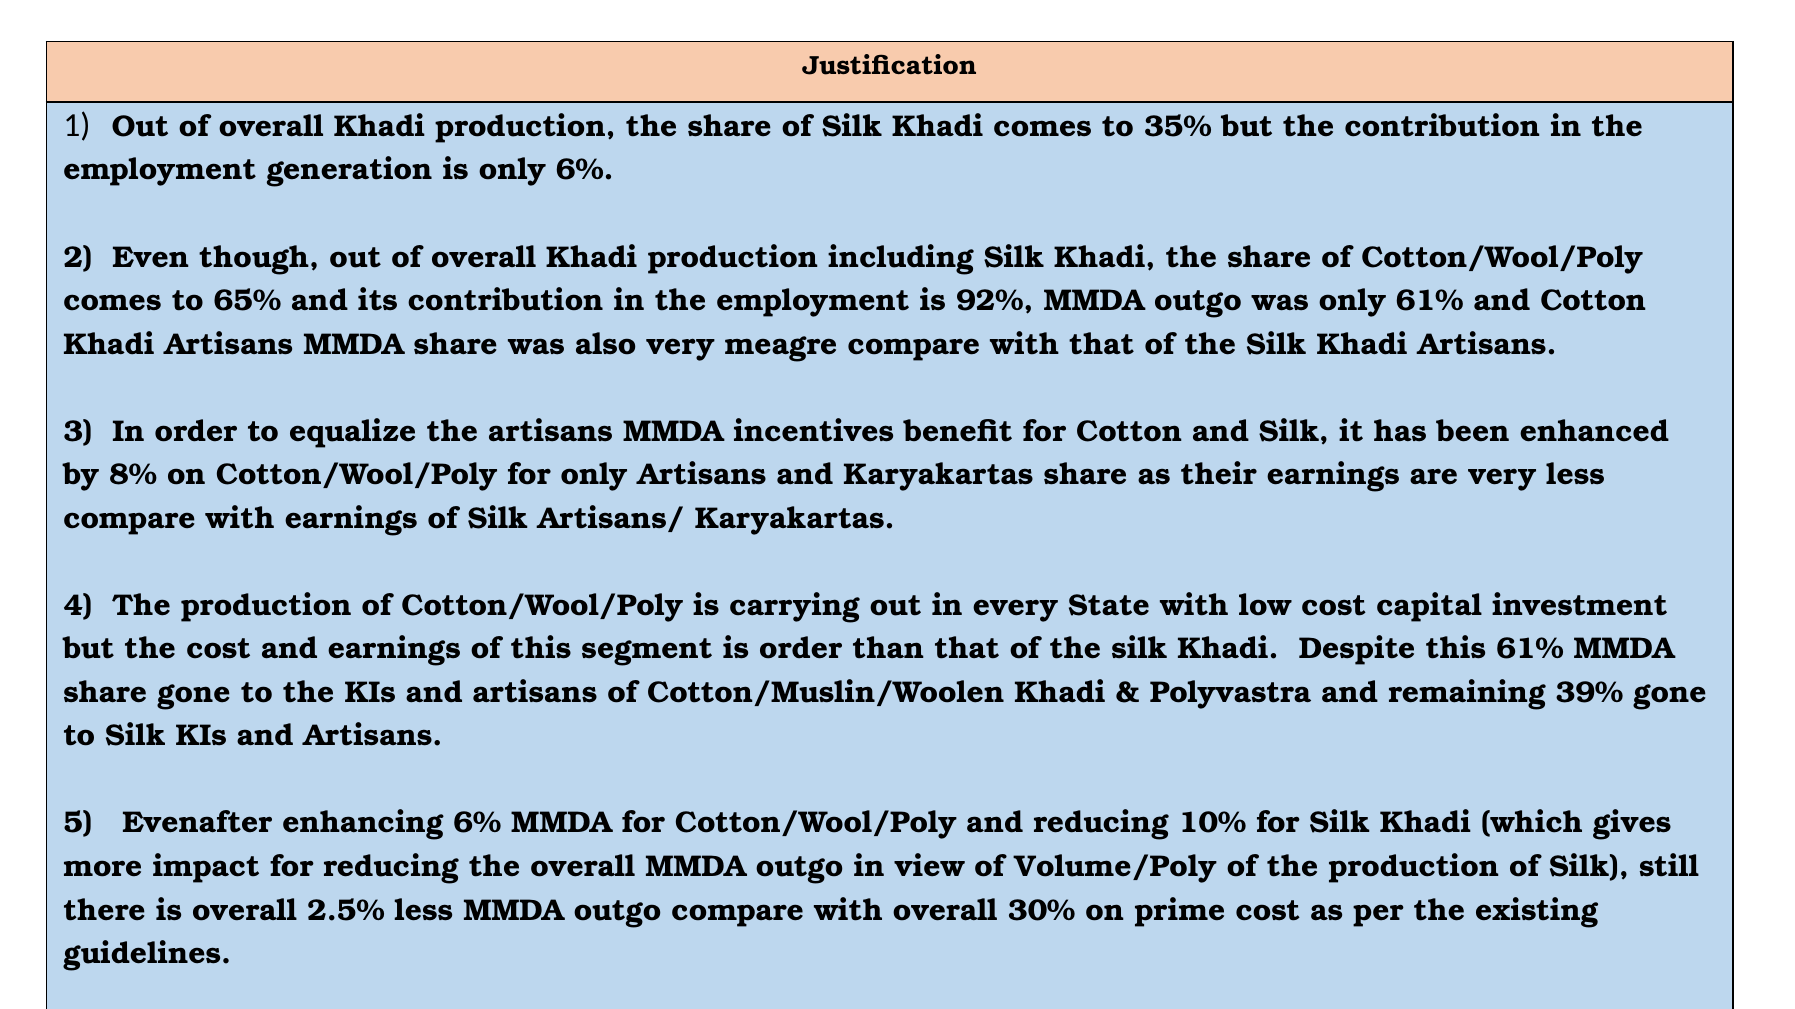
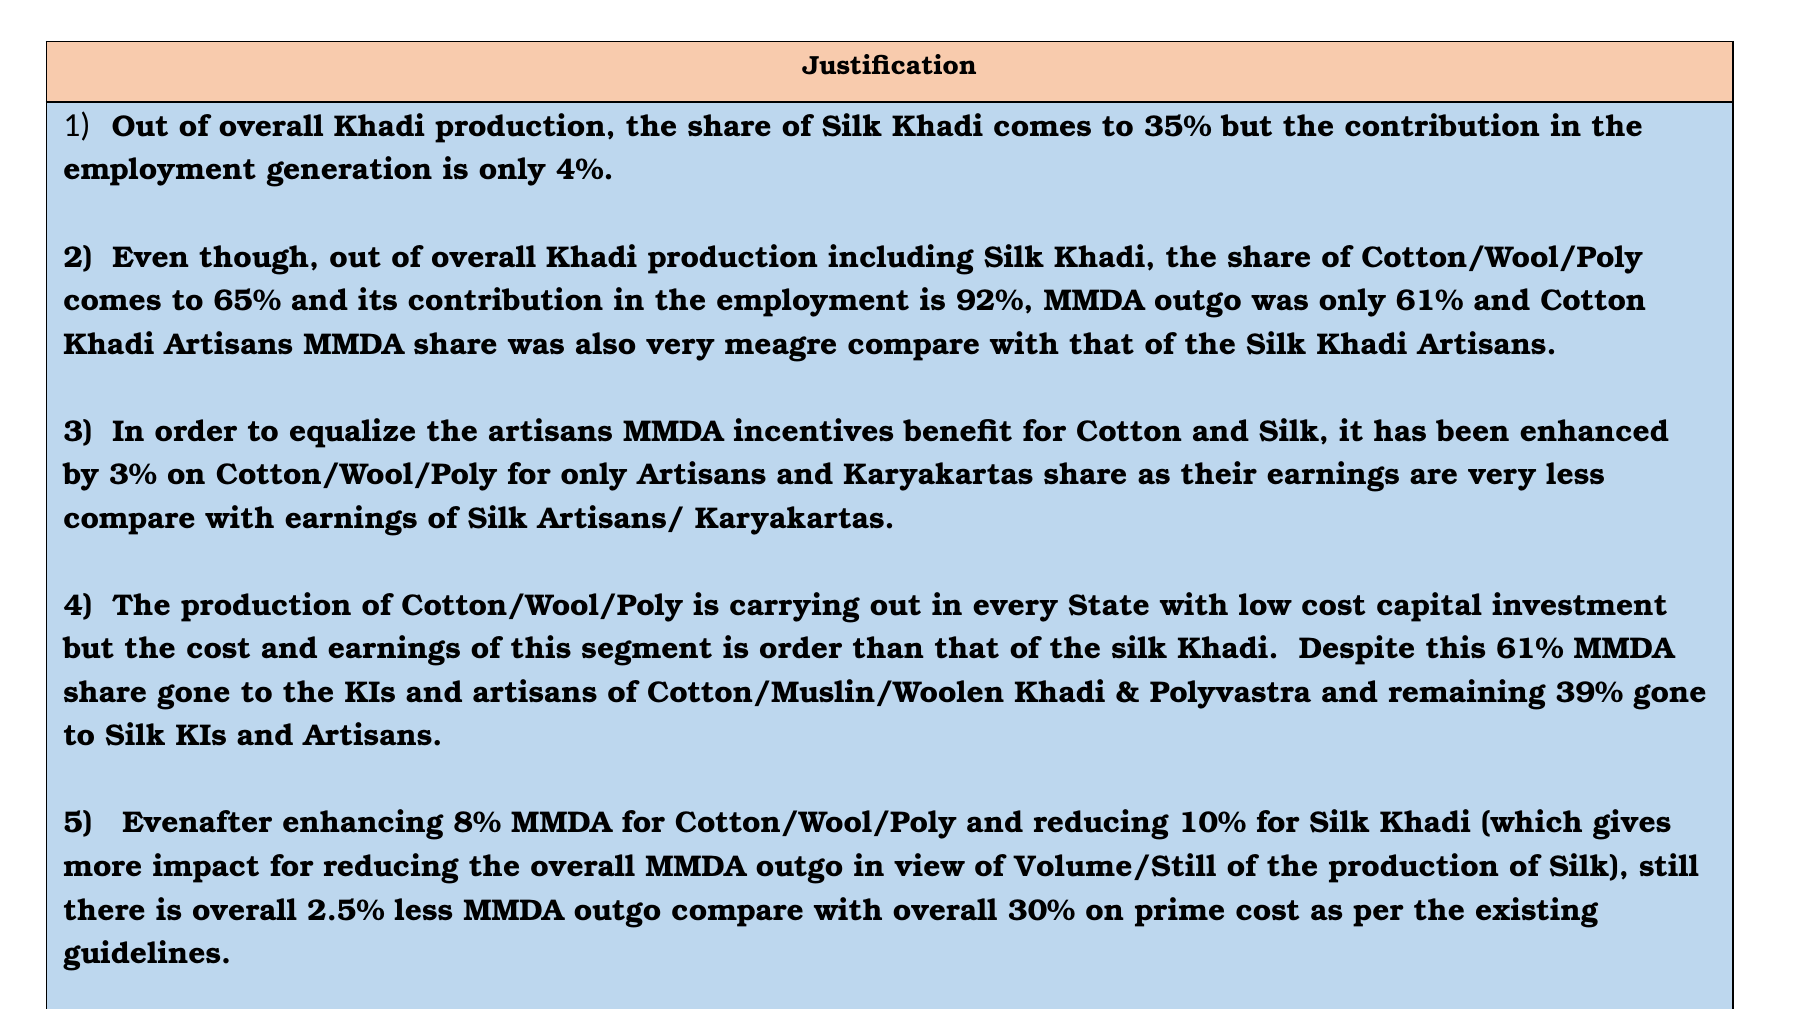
only 6%: 6% -> 4% (585, 170)
8%: 8% -> 3% (133, 475)
enhancing 6%: 6% -> 8% (477, 824)
Volume/Poly: Volume/Poly -> Volume/Still (1115, 867)
